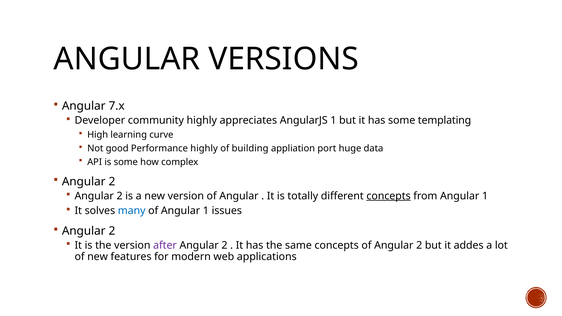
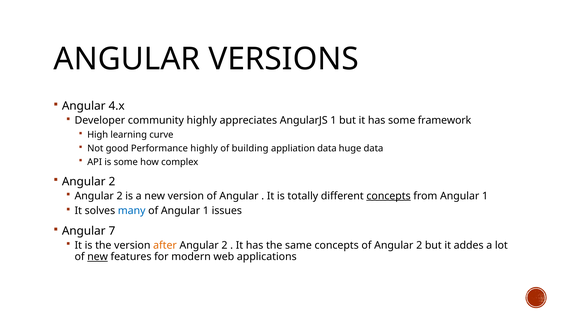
7.x: 7.x -> 4.x (117, 106)
templating: templating -> framework (445, 121)
appliation port: port -> data (327, 148)
2: 2 -> 7 (112, 231)
after colour: purple -> orange (165, 245)
new underline: none -> present (98, 257)
